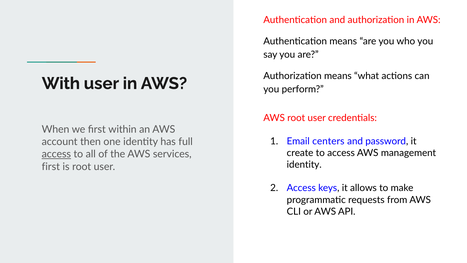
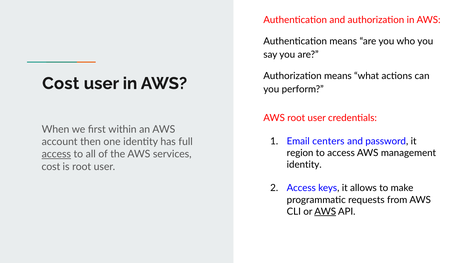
With: With -> Cost (61, 83)
create: create -> region (300, 153)
first: first -> cost (51, 166)
AWS underline: none -> present (325, 211)
